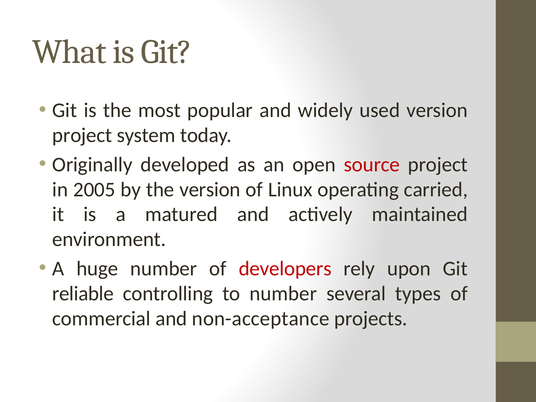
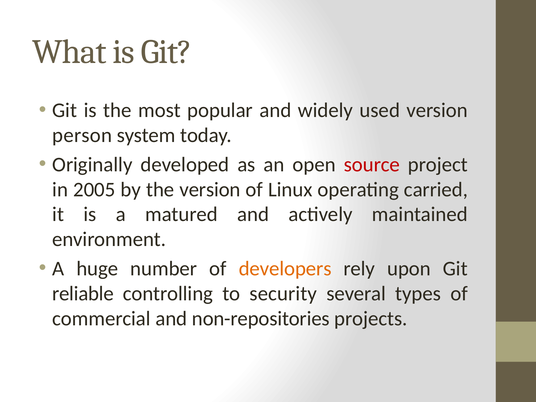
project: project -> person (82, 135)
developers colour: red -> orange (285, 269)
to number: number -> security (283, 294)
non-acceptance: non-acceptance -> non-repositories (261, 318)
